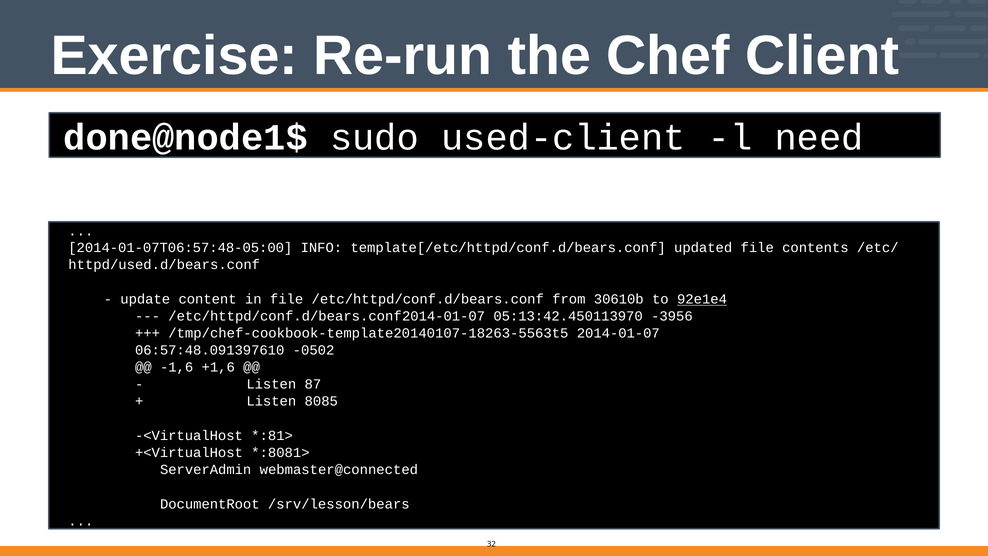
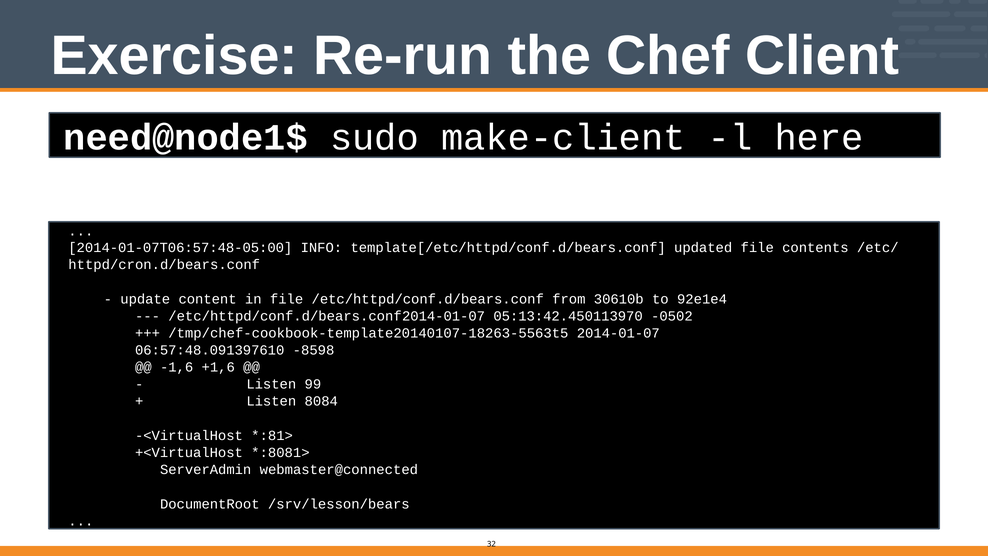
done@node1$: done@node1$ -> need@node1$ (186, 137)
used-client: used-client -> make-client (563, 137)
need: need -> here (819, 137)
httpd/used.d/bears.conf: httpd/used.d/bears.conf -> httpd/cron.d/bears.conf (164, 264)
92e1e4 underline: present -> none (702, 299)
-3956: -3956 -> -0502 (672, 316)
-0502: -0502 -> -8598 (314, 350)
87: 87 -> 99 (313, 384)
8085: 8085 -> 8084 (321, 401)
